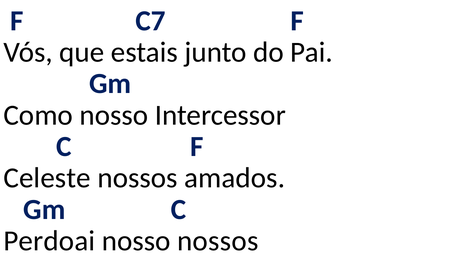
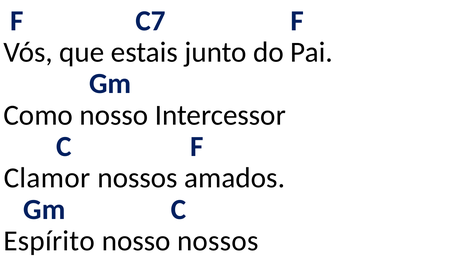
Celeste: Celeste -> Clamor (47, 178)
Perdoai: Perdoai -> Espírito (49, 241)
